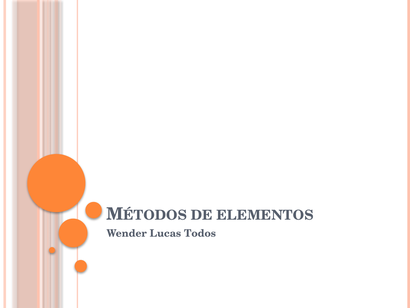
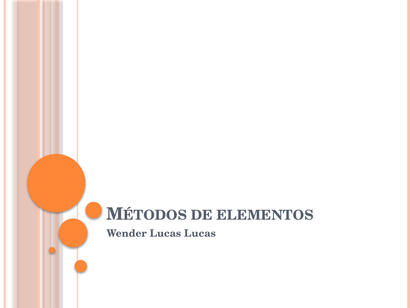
Lucas Todos: Todos -> Lucas (200, 233)
